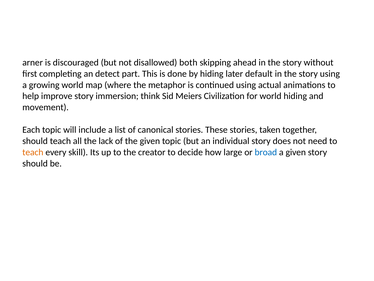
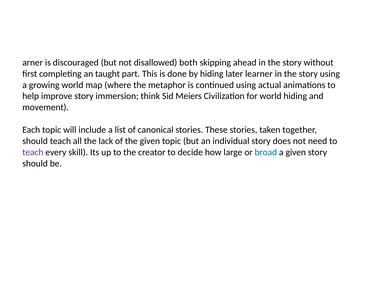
detect: detect -> taught (107, 74)
default: default -> learner (259, 74)
teach colour: orange -> purple (33, 152)
